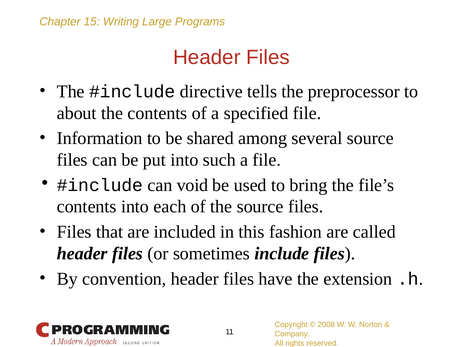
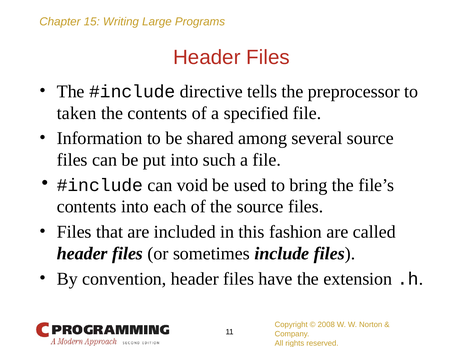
about: about -> taken (77, 113)
